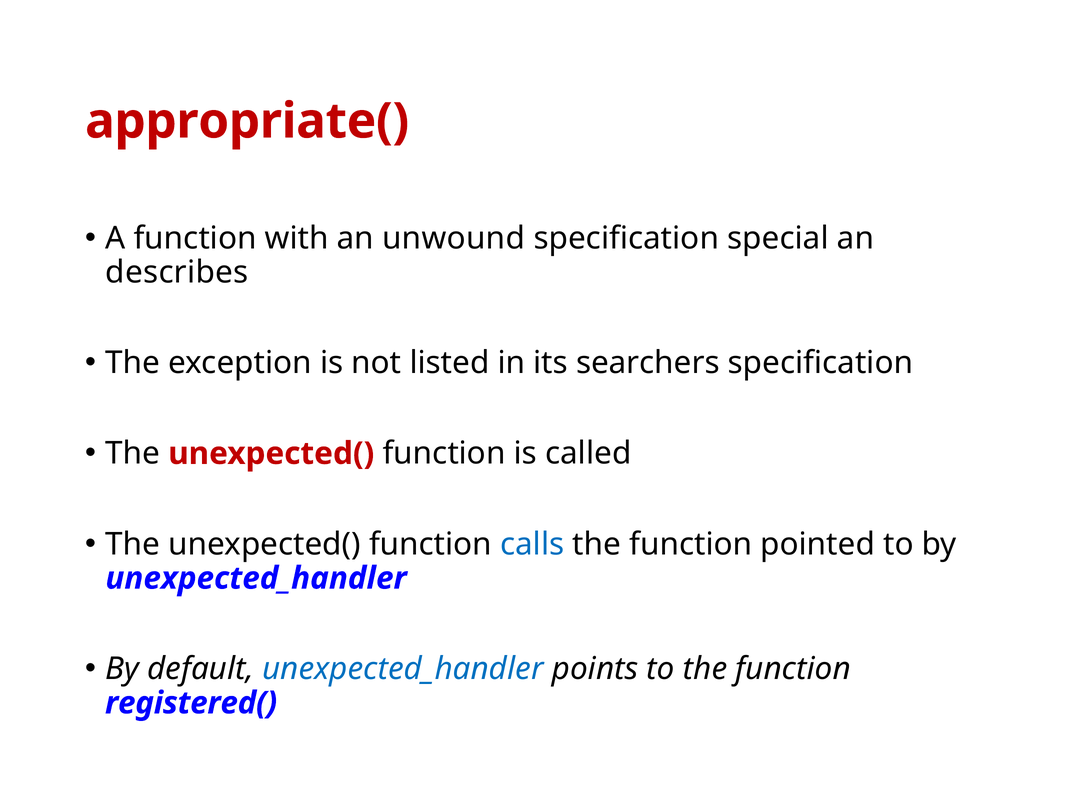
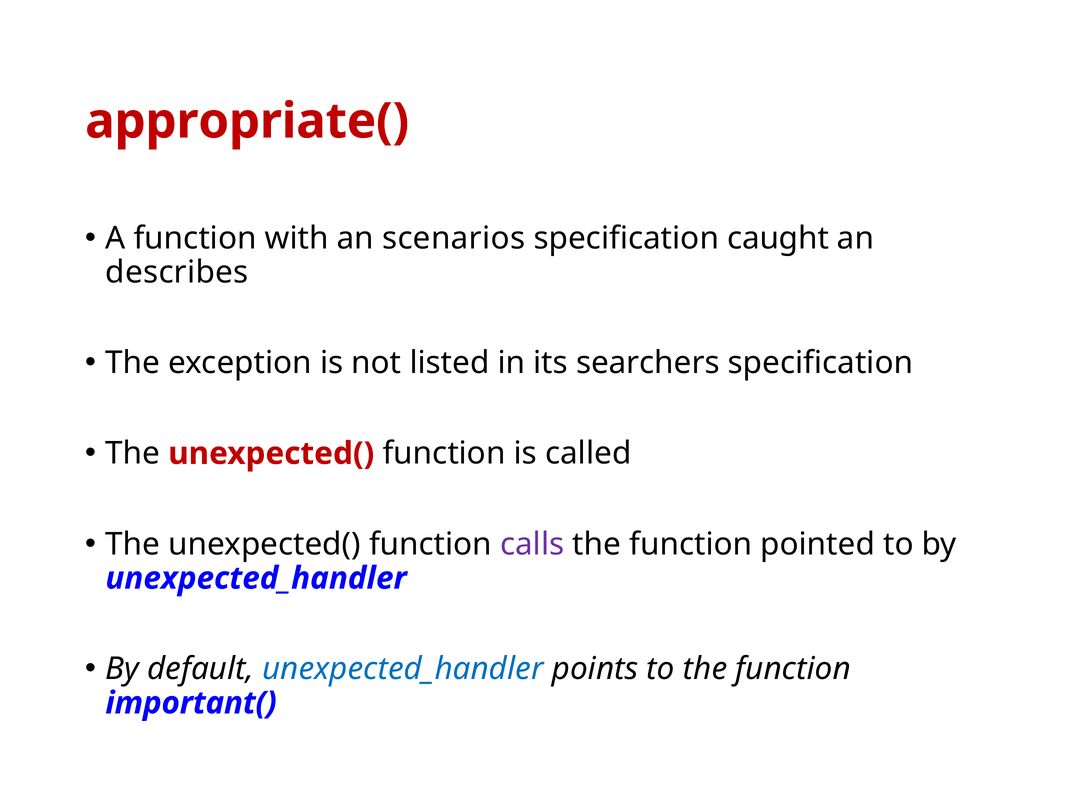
unwound: unwound -> scenarios (454, 238)
special: special -> caught (778, 238)
calls colour: blue -> purple (532, 544)
registered(: registered( -> important( (191, 703)
